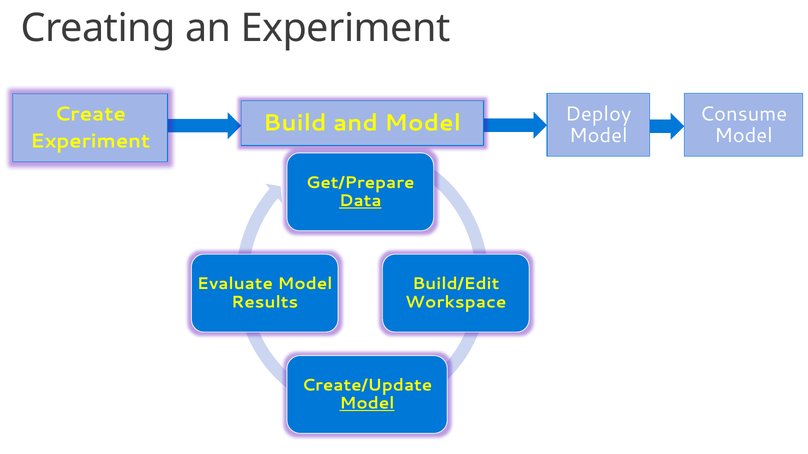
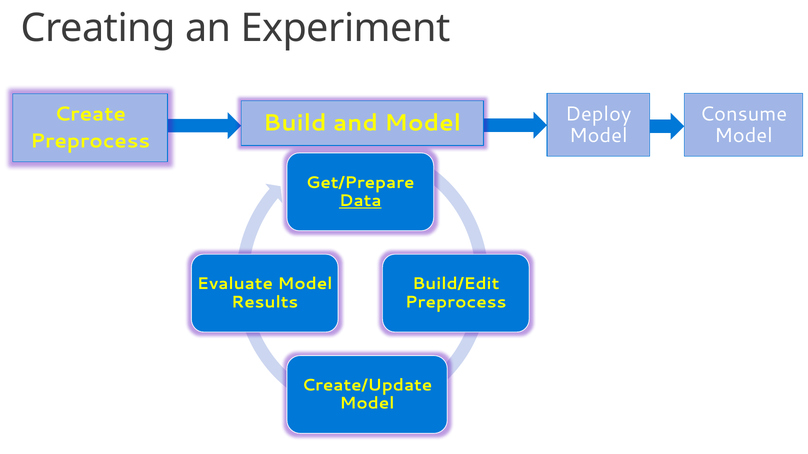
Experiment: Experiment -> Preprocess (90, 141)
Workspace: Workspace -> Preprocess (456, 302)
Model underline: present -> none (367, 404)
